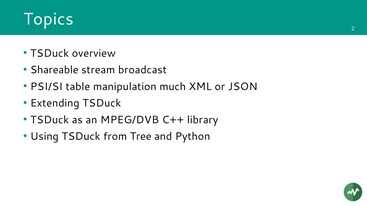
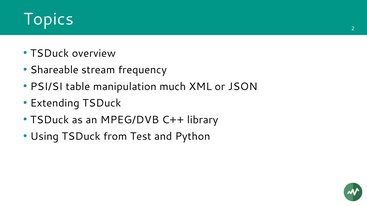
broadcast: broadcast -> frequency (142, 70)
Tree: Tree -> Test (141, 137)
